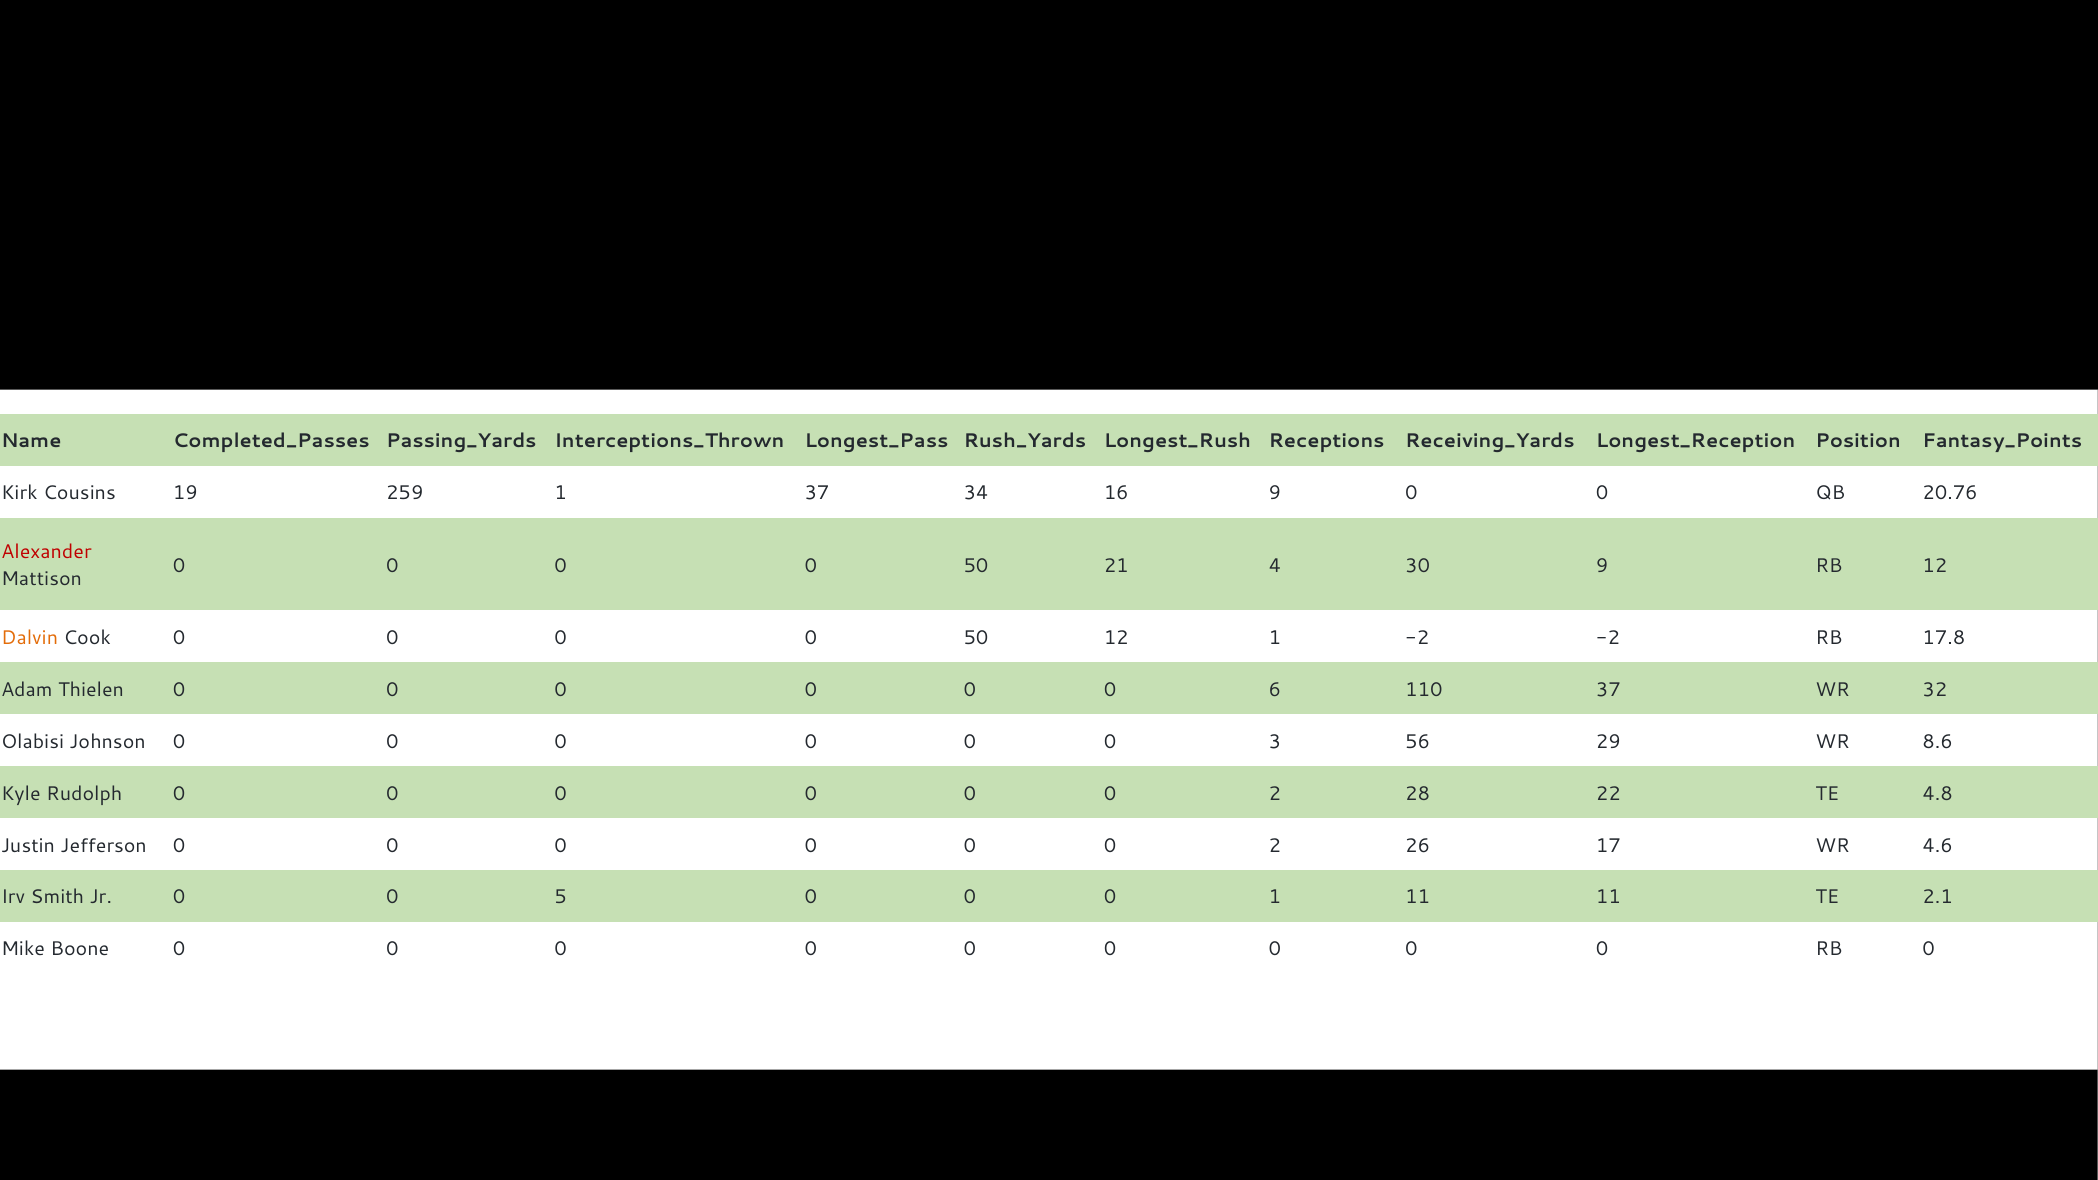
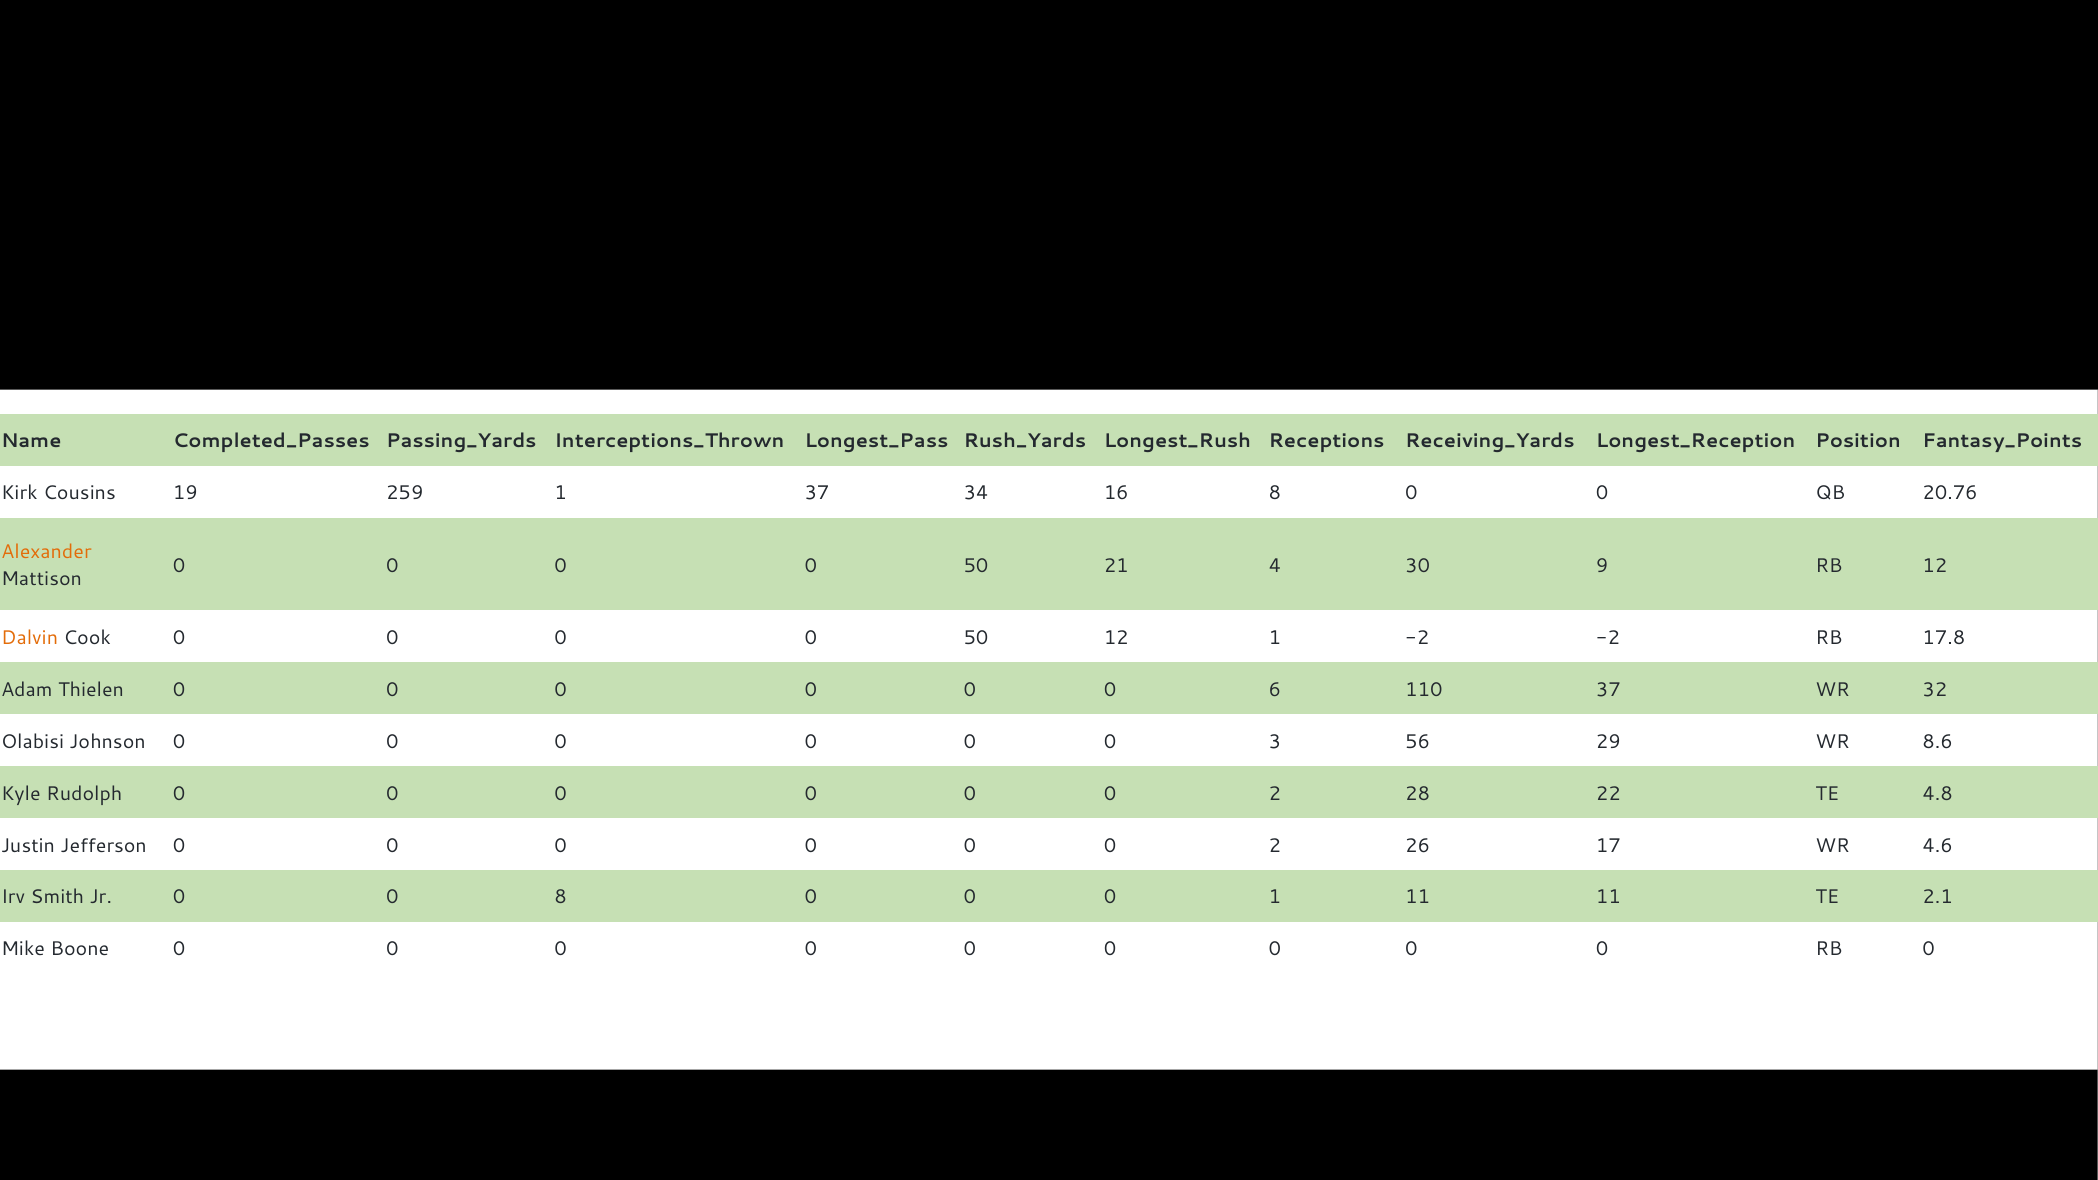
16 9: 9 -> 8 (1275, 493)
Alexander colour: red -> orange (46, 552)
0 5: 5 -> 8 (561, 898)
